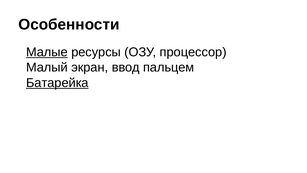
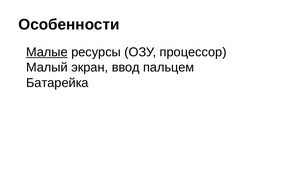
Батарейка underline: present -> none (57, 83)
